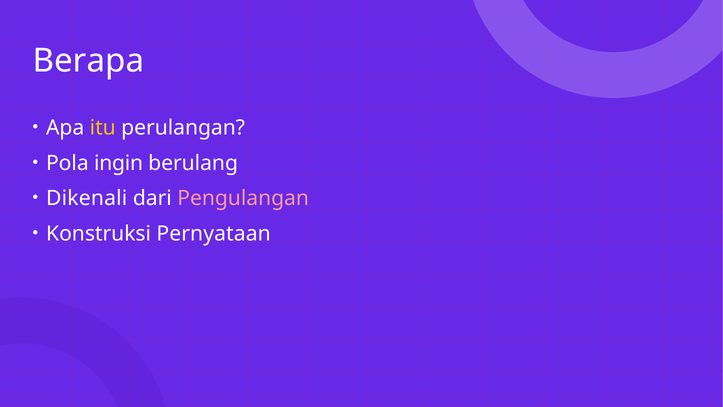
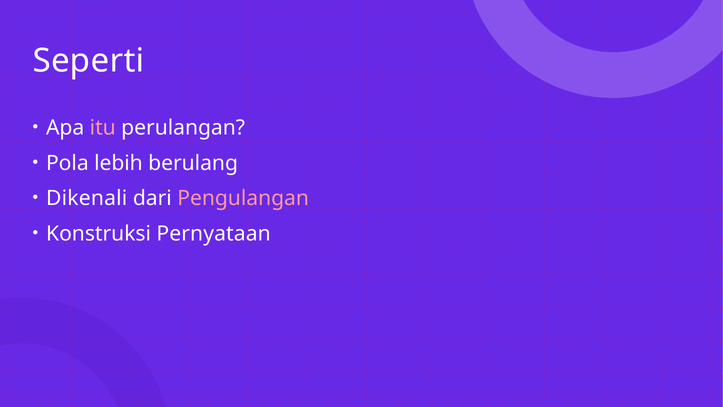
Berapa: Berapa -> Seperti (88, 61)
itu colour: yellow -> pink (103, 128)
ingin: ingin -> lebih (118, 163)
